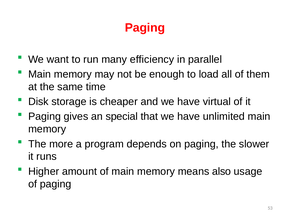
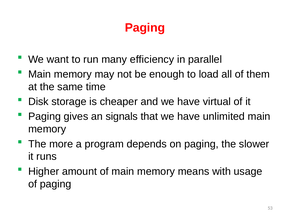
special: special -> signals (122, 116)
also: also -> with (222, 171)
